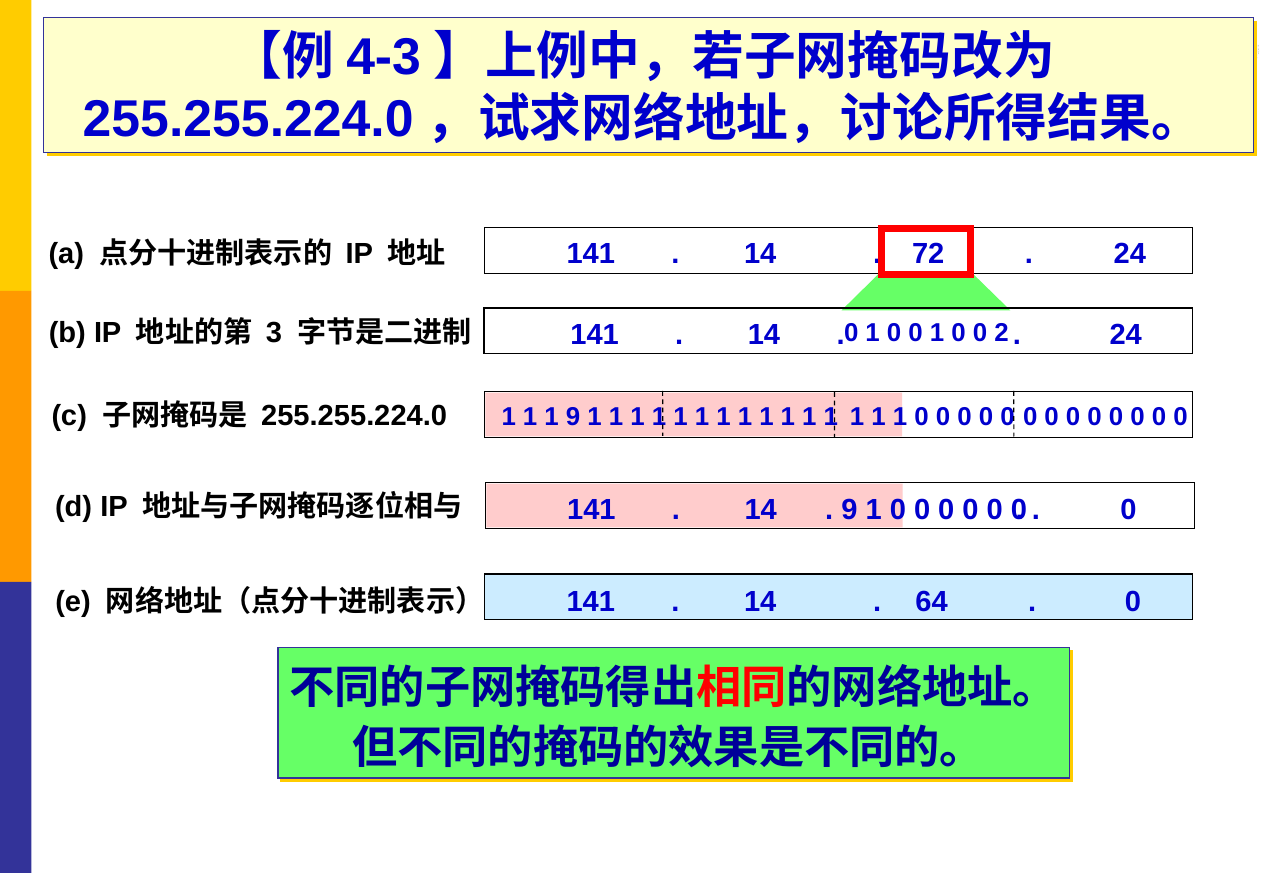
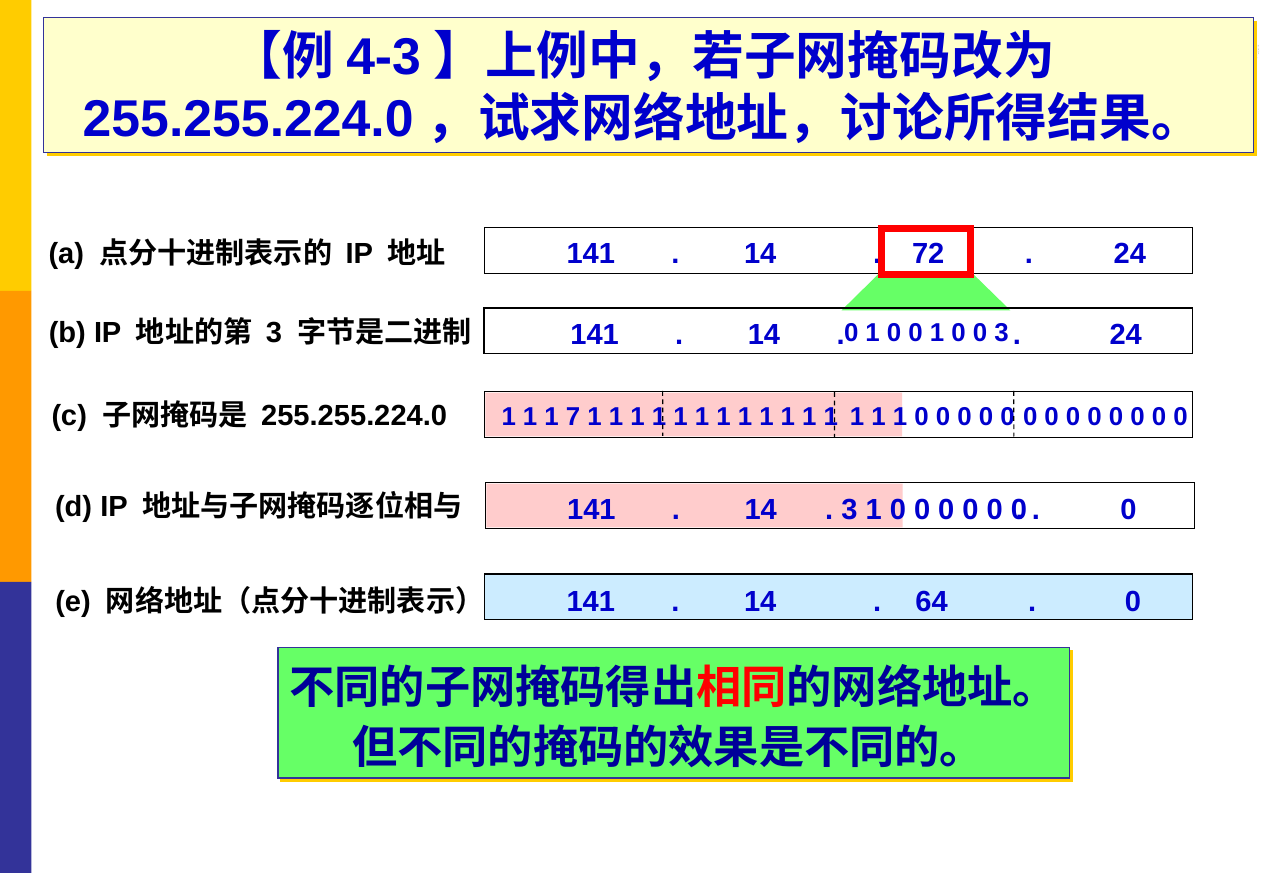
0 2: 2 -> 3 (1002, 333)
1 9: 9 -> 7 (573, 417)
9: 9 -> 3 (849, 510)
